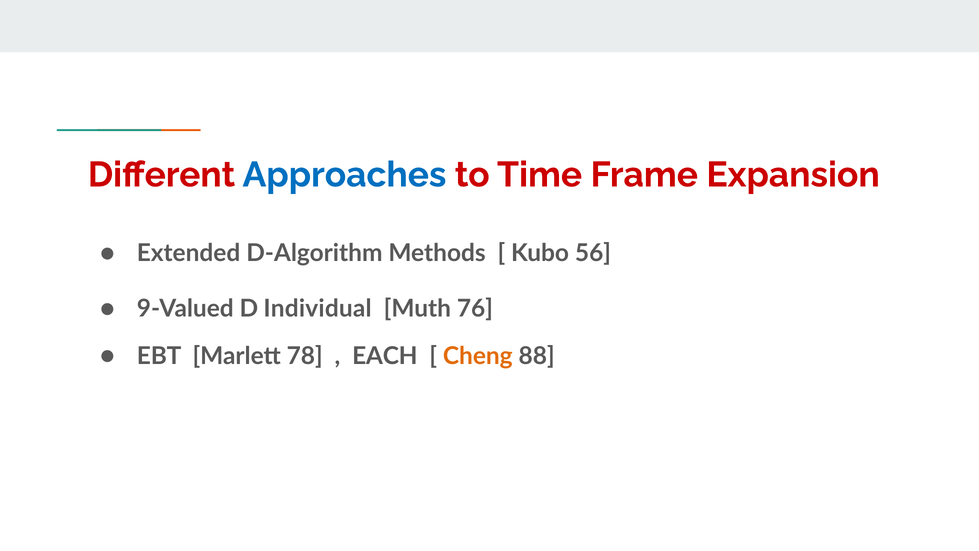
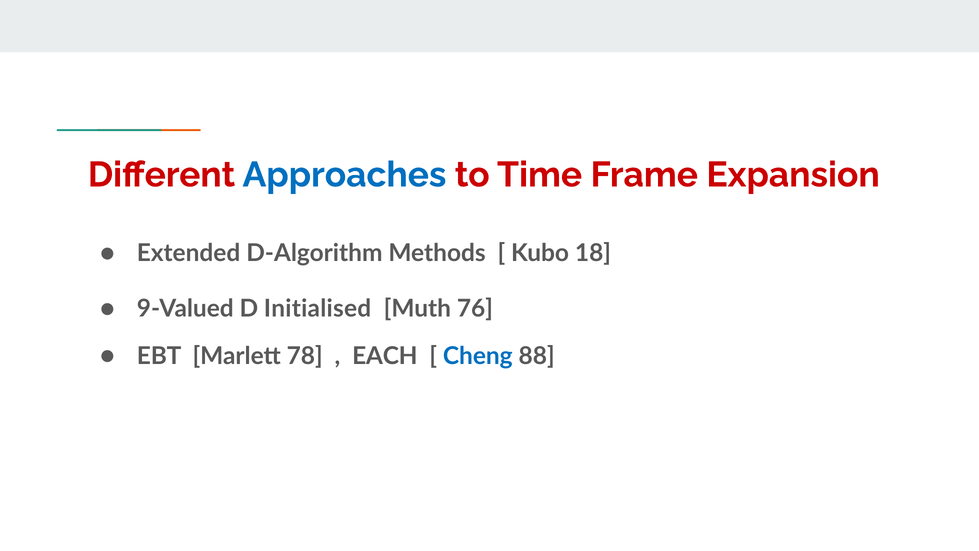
56: 56 -> 18 (593, 253)
Individual: Individual -> Initialised (318, 309)
Cheng colour: orange -> blue (478, 356)
